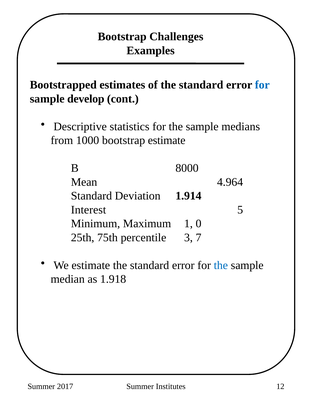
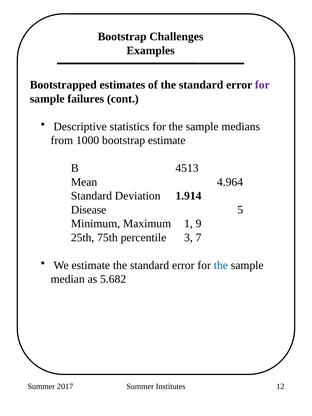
for colour: blue -> purple (262, 85)
develop: develop -> failures (86, 99)
8000: 8000 -> 4513 (187, 168)
Interest: Interest -> Disease (89, 210)
0: 0 -> 9 (199, 224)
1.918: 1.918 -> 5.682 (113, 279)
